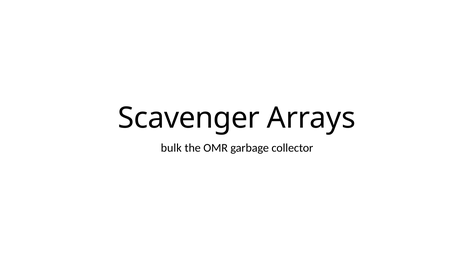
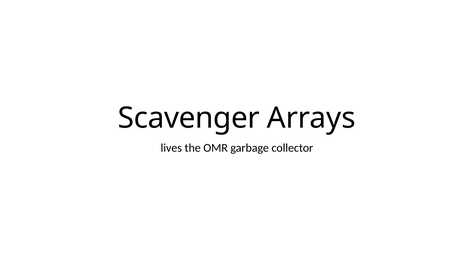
bulk: bulk -> lives (171, 148)
